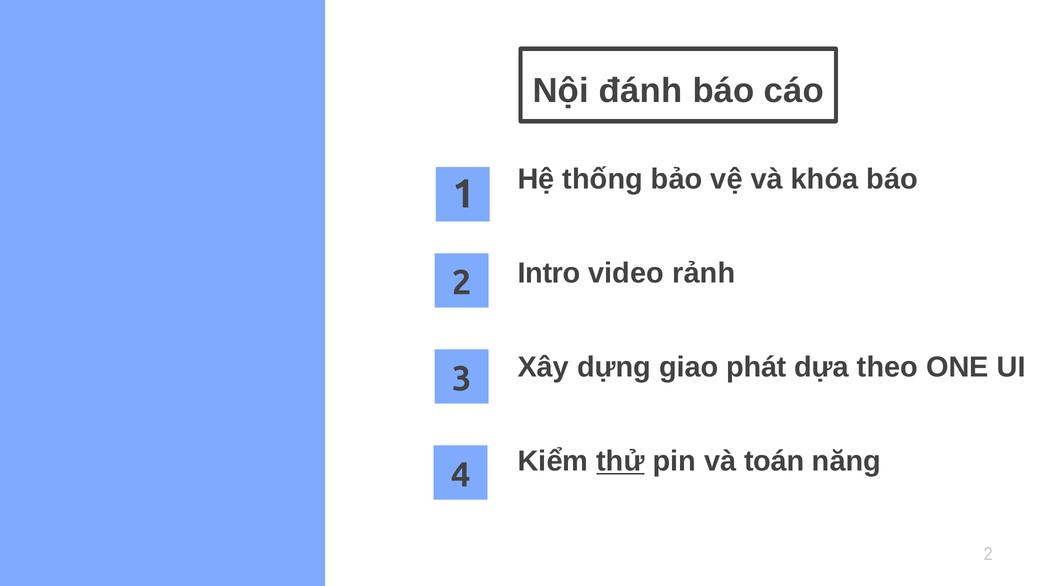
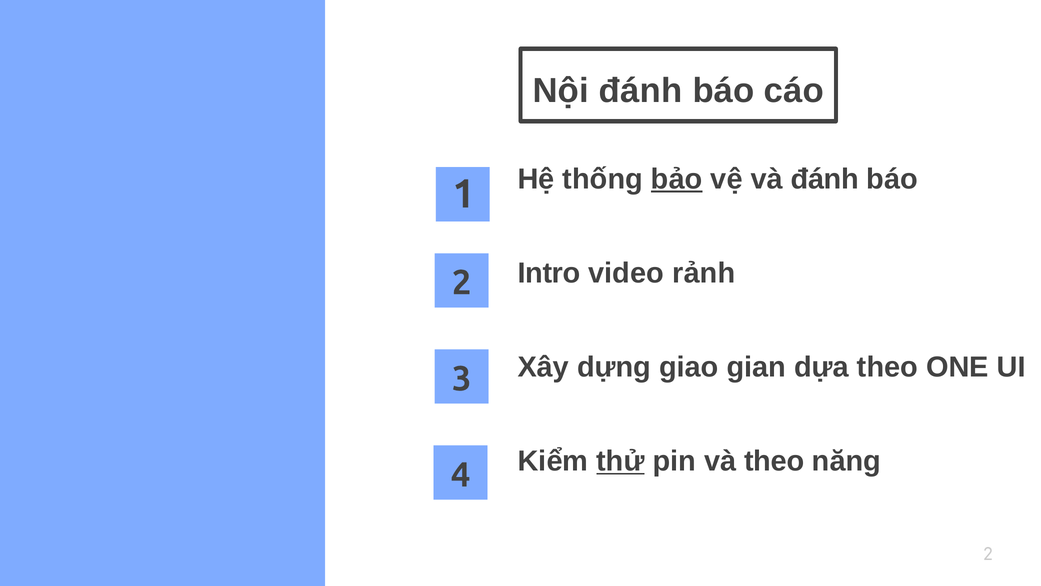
bảo underline: none -> present (677, 179)
và khóa: khóa -> đánh (825, 179)
phát: phát -> gian (756, 367)
và toán: toán -> theo (774, 461)
